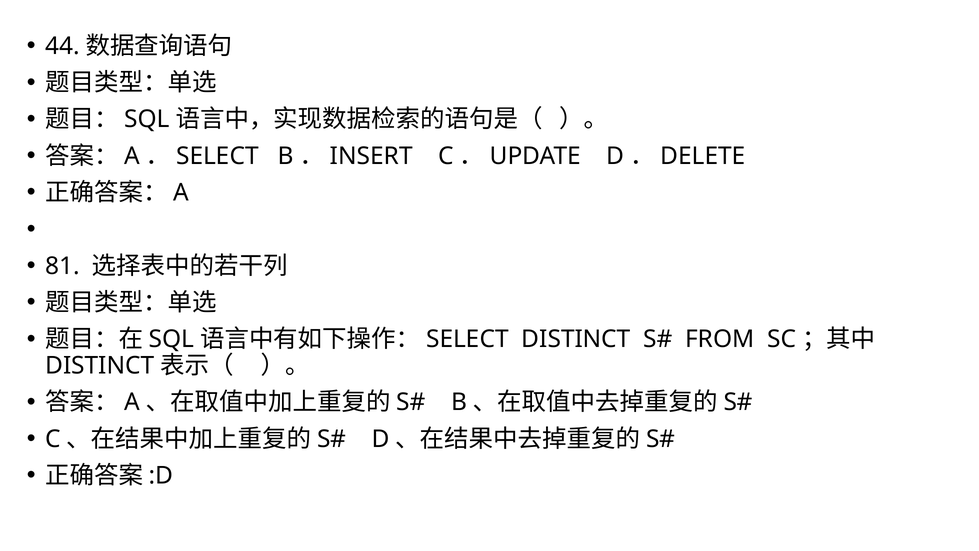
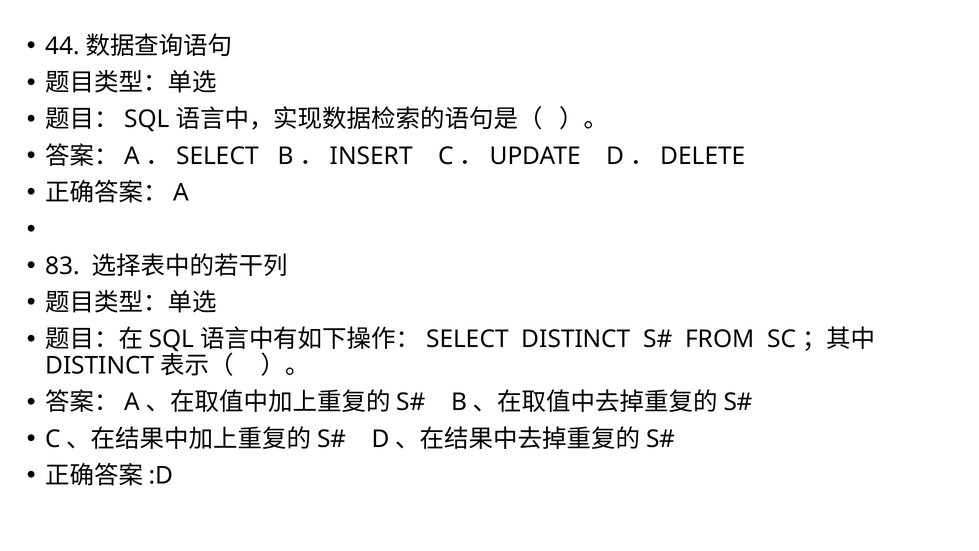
81: 81 -> 83 (62, 266)
